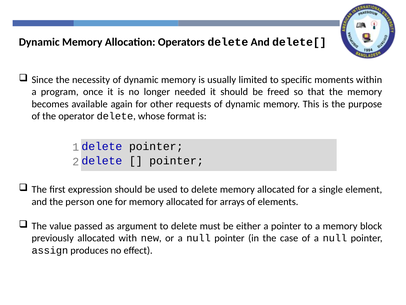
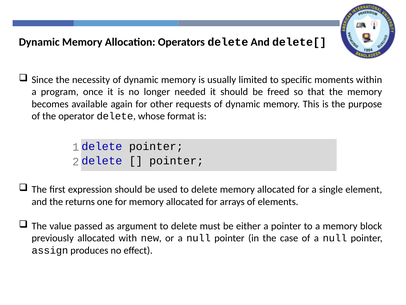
person: person -> returns (80, 201)
